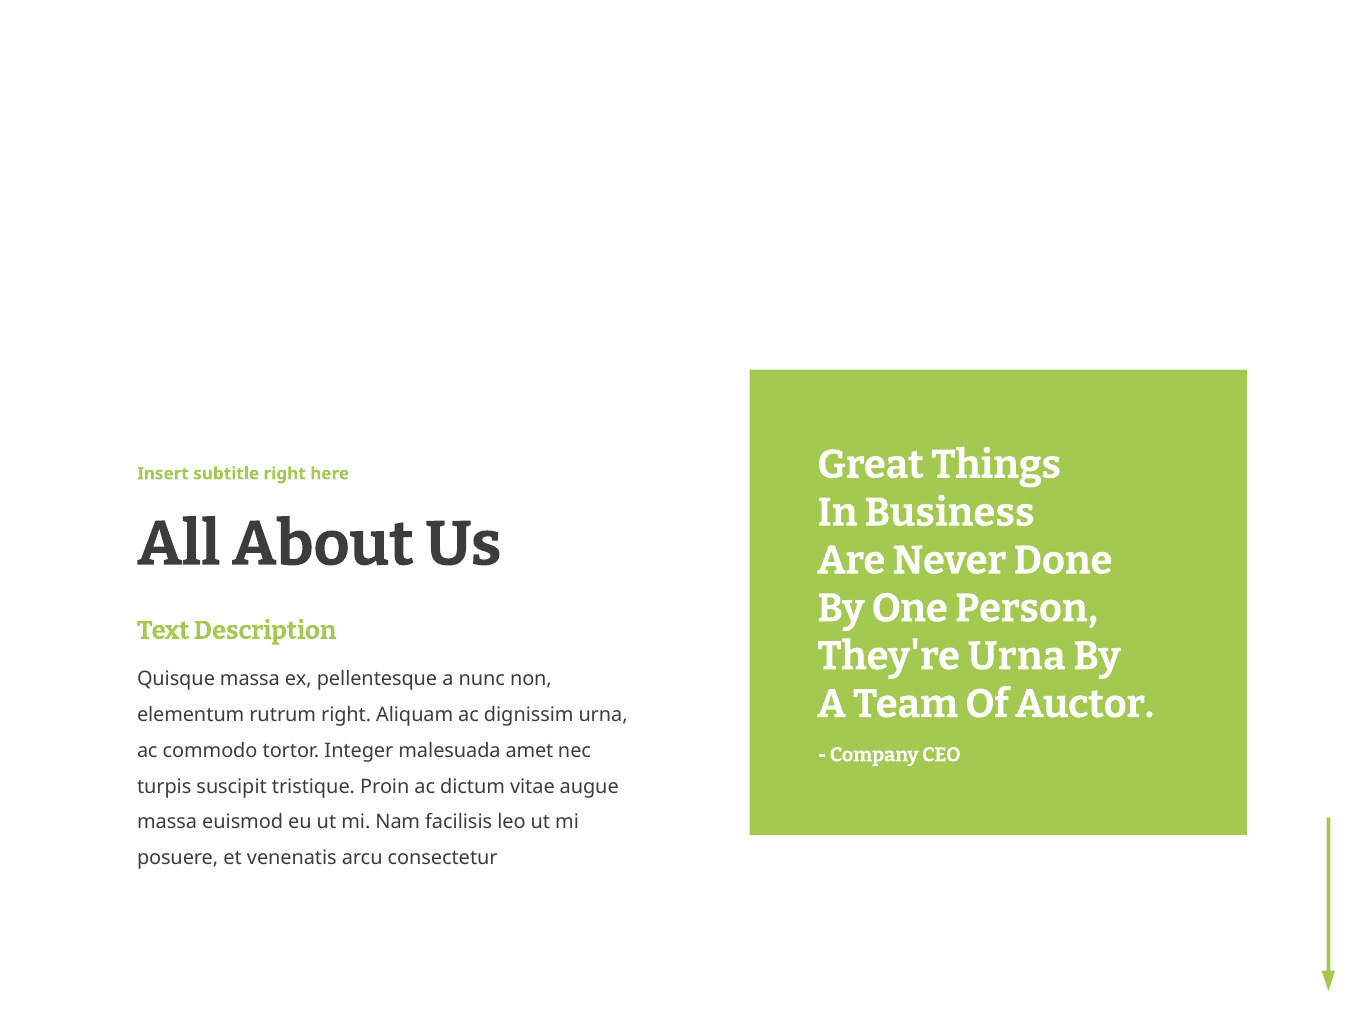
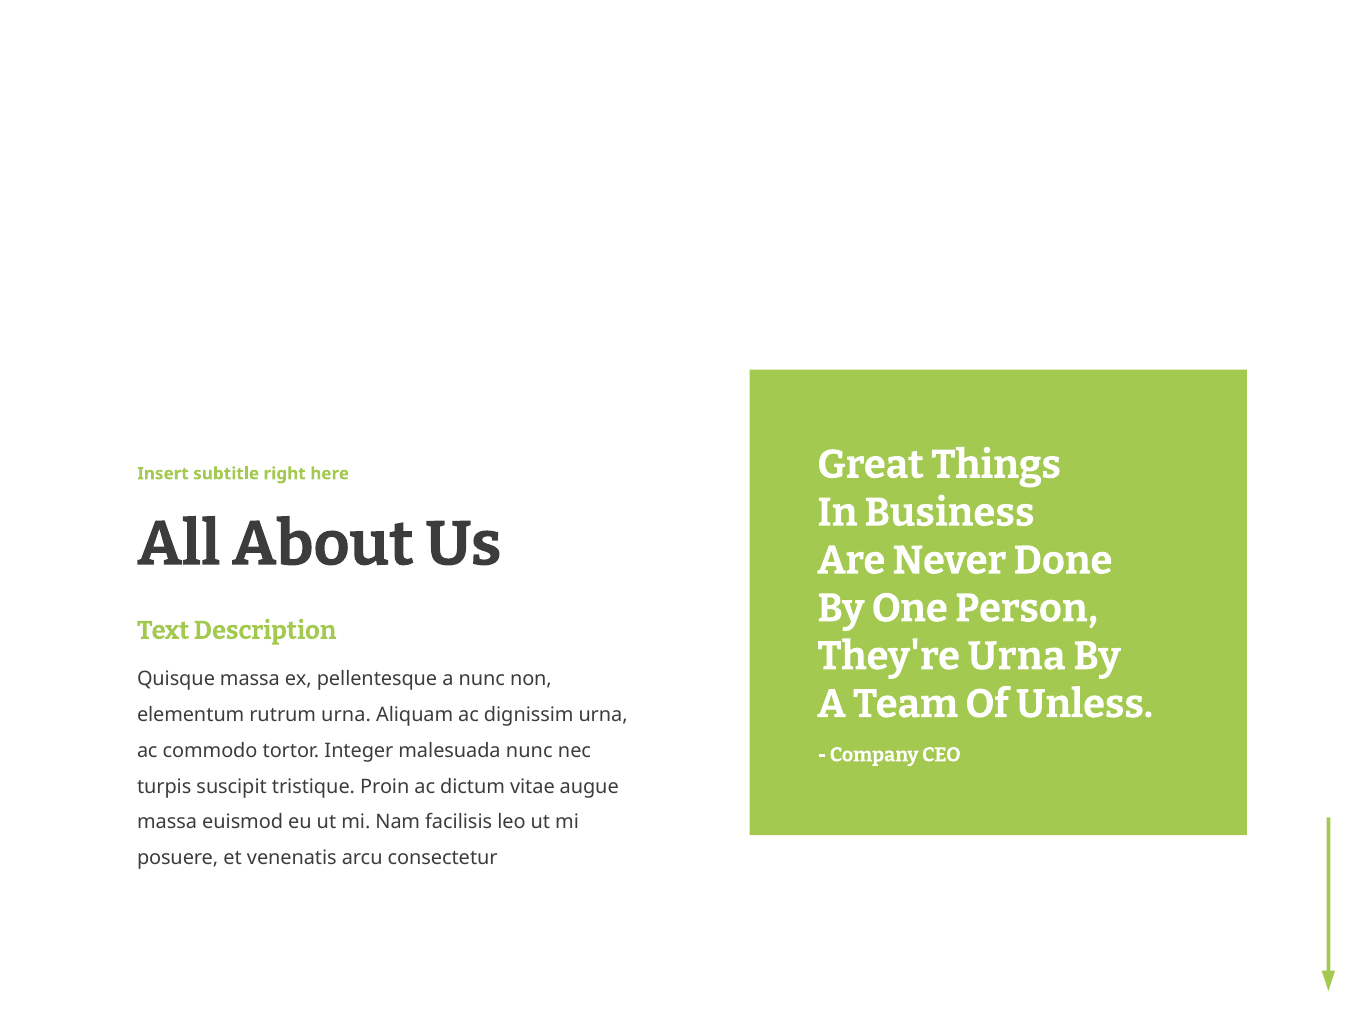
Auctor: Auctor -> Unless (1085, 705)
rutrum right: right -> urna (346, 715)
malesuada amet: amet -> nunc (529, 751)
